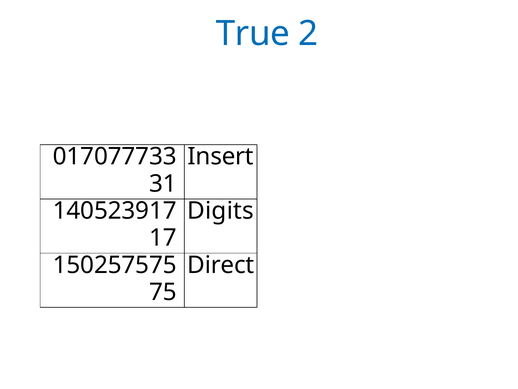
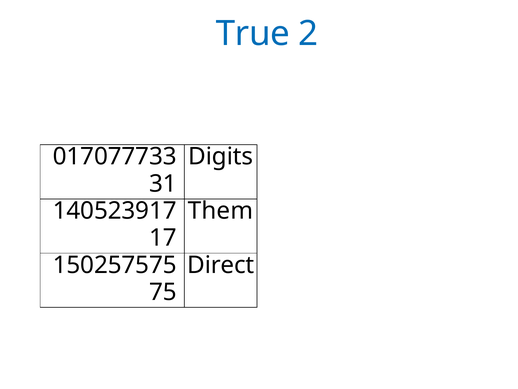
Insert: Insert -> Digits (221, 157)
Digits: Digits -> Them (220, 211)
